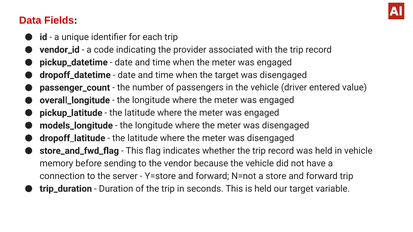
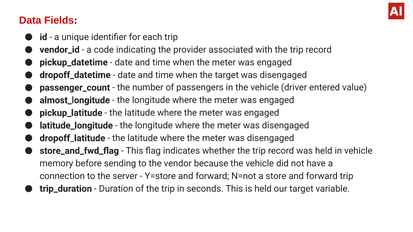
overall_longitude: overall_longitude -> almost_longitude (75, 100)
models_longitude: models_longitude -> latitude_longitude (76, 126)
